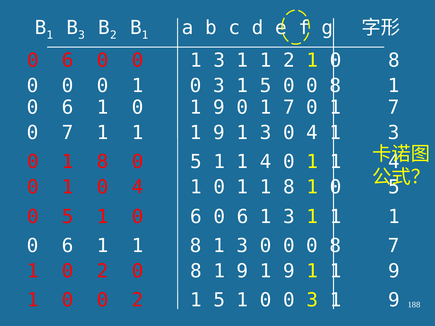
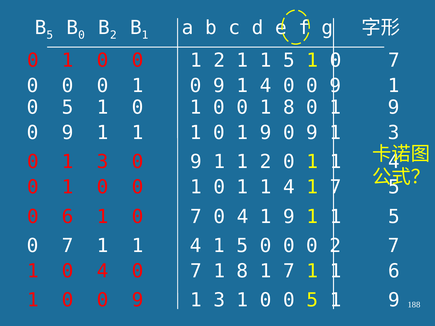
1: 1 -> 5 (50, 35)
B 3: 3 -> 0 (82, 35)
6: 6 -> 1 (68, 60)
0 1 3: 3 -> 2 (219, 60)
2: 2 -> 5 (289, 60)
8: 8 -> 7 (394, 60)
1 0 3: 3 -> 9 (219, 86)
5: 5 -> 4 (266, 86)
8: 8 -> 9 (335, 86)
6: 6 -> 5 (68, 108)
9: 9 -> 0 (219, 108)
7: 7 -> 8 (289, 108)
7: 7 -> 9 (394, 108)
7: 7 -> 9 (68, 133)
1 1 1 9: 9 -> 0 (219, 133)
3: 3 -> 9 (266, 133)
4: 4 -> 9 (312, 133)
0 1 8: 8 -> 3 (103, 162)
5: 5 -> 9 (196, 162)
4: 4 -> 2 (266, 162)
4: 4 -> 0 (138, 187)
8: 8 -> 4 (289, 187)
0: 0 -> 7 (336, 187)
5: 5 -> 6 (68, 217)
6: 6 -> 7 (196, 217)
6: 6 -> 4 (243, 217)
3: 3 -> 9 (289, 217)
1: 1 -> 5 (394, 217)
6: 6 -> 7 (68, 246)
8: 8 -> 4 (196, 246)
3: 3 -> 5 (242, 246)
0 0 0 8: 8 -> 2 (335, 246)
1 0 2: 2 -> 4 (103, 271)
8: 8 -> 7 (196, 271)
9: 9 -> 8 (242, 271)
9: 9 -> 7 (289, 271)
9: 9 -> 6 (394, 271)
1 0 0 2: 2 -> 9 (138, 300)
5: 5 -> 3 (219, 300)
0 0 3: 3 -> 5 (312, 300)
